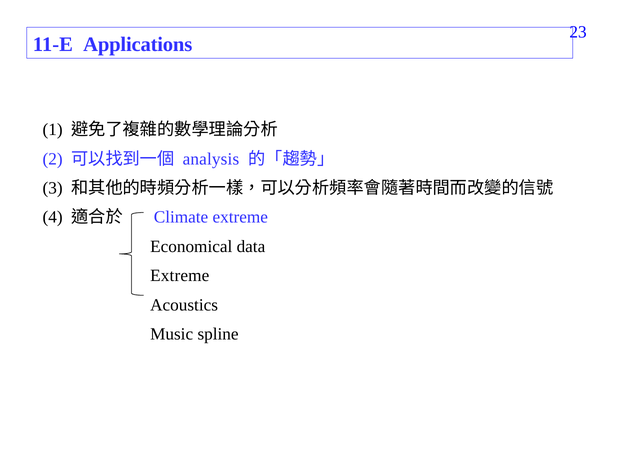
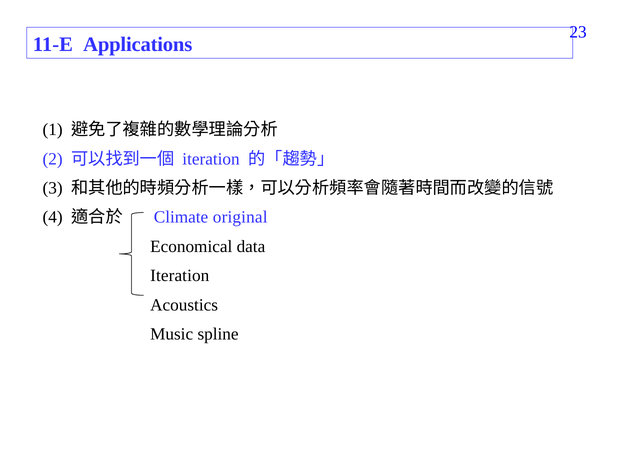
analysis: analysis -> iteration (211, 159)
Climate extreme: extreme -> original (240, 217)
Extreme: Extreme -> Iteration (180, 276)
